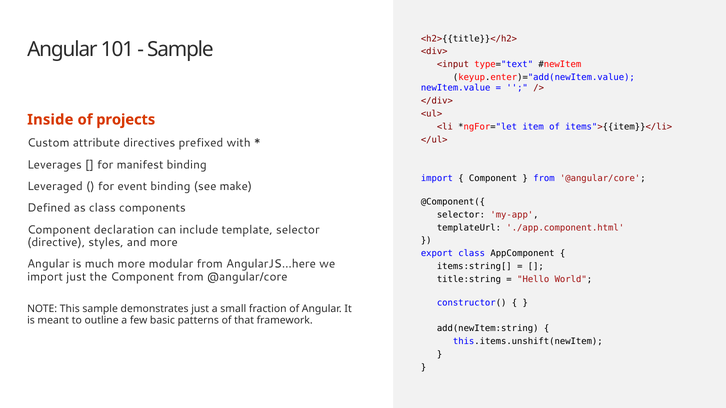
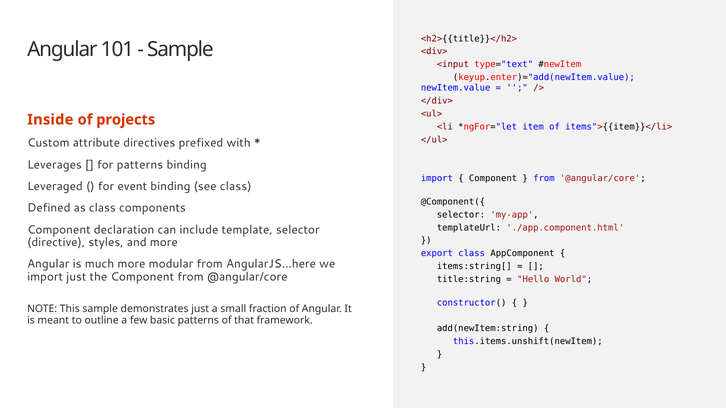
for manifest: manifest -> patterns (140, 165)
see make: make -> class (236, 186)
